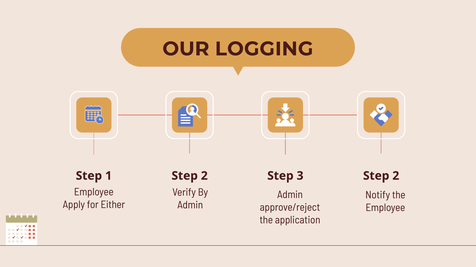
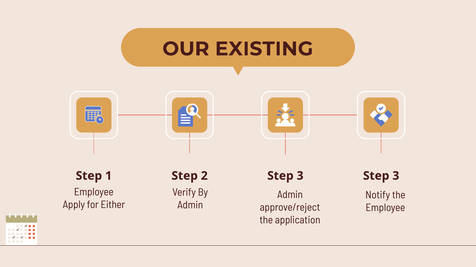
LOGGING: LOGGING -> EXISTING (264, 49)
2: 2 -> 3 (396, 176)
